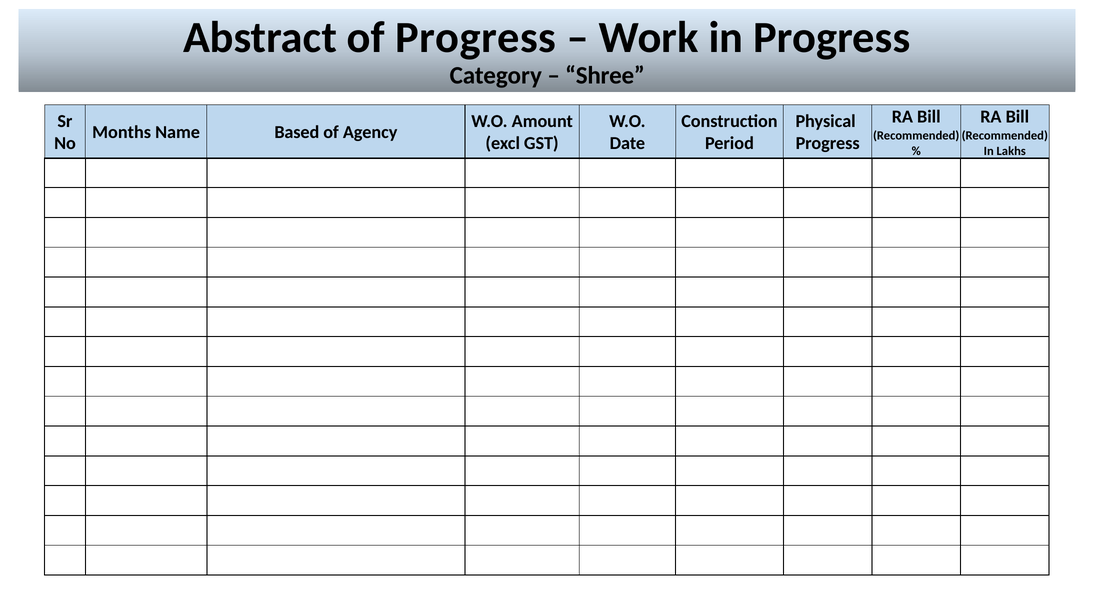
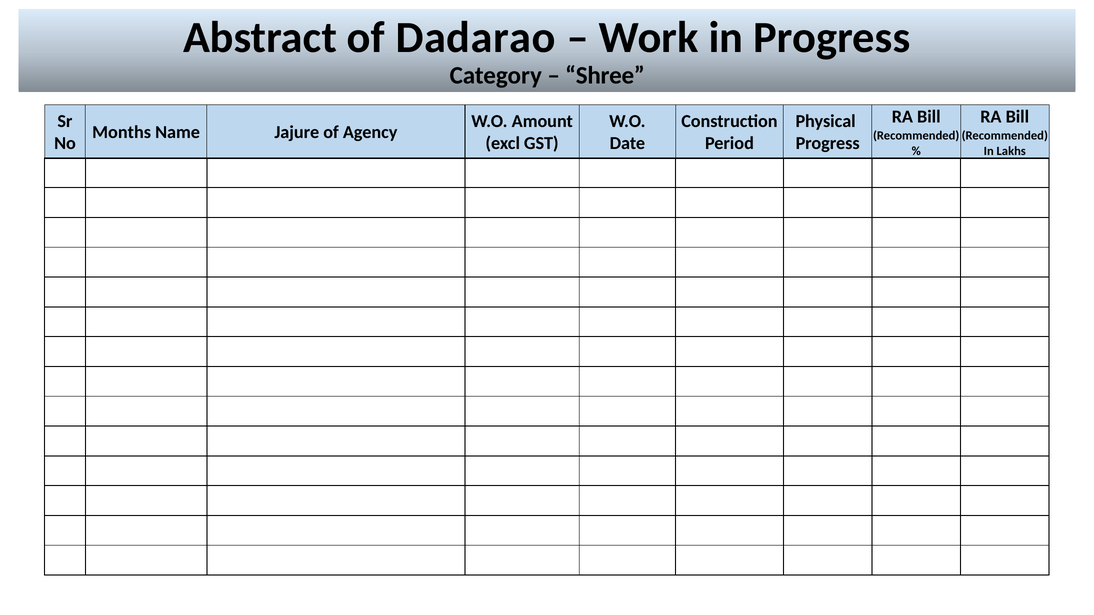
of Progress: Progress -> Dadarao (476, 38)
Based: Based -> Jajure (297, 132)
